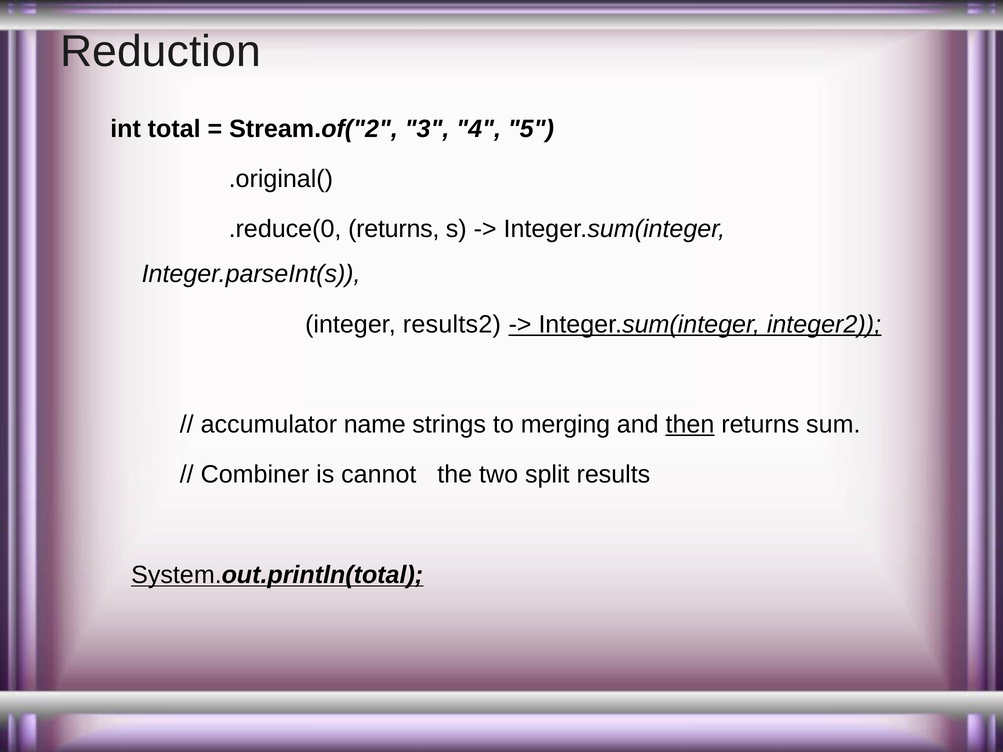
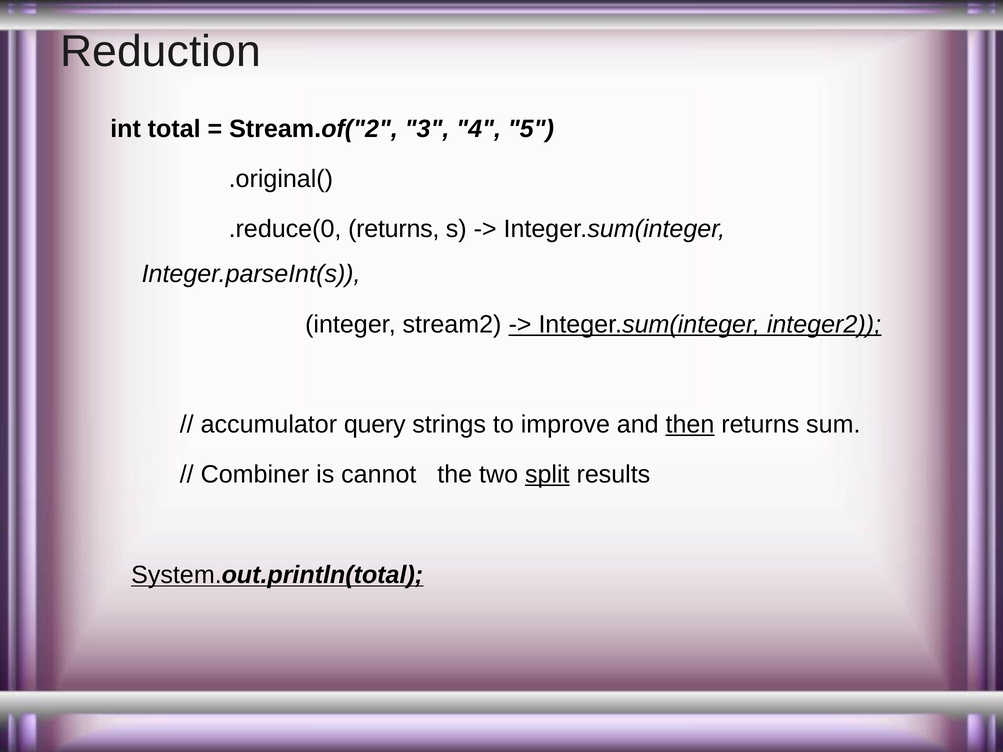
results2: results2 -> stream2 (452, 324)
name: name -> query (375, 425)
merging: merging -> improve (565, 425)
split underline: none -> present (547, 475)
